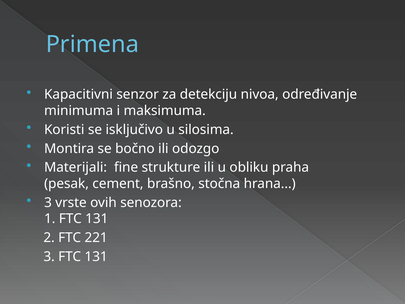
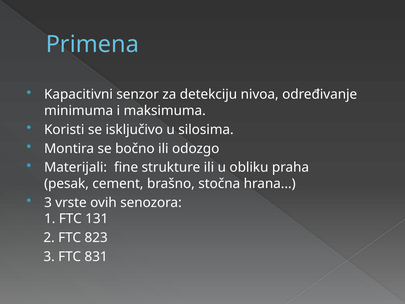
221: 221 -> 823 (96, 238)
3 FTC 131: 131 -> 831 (96, 256)
